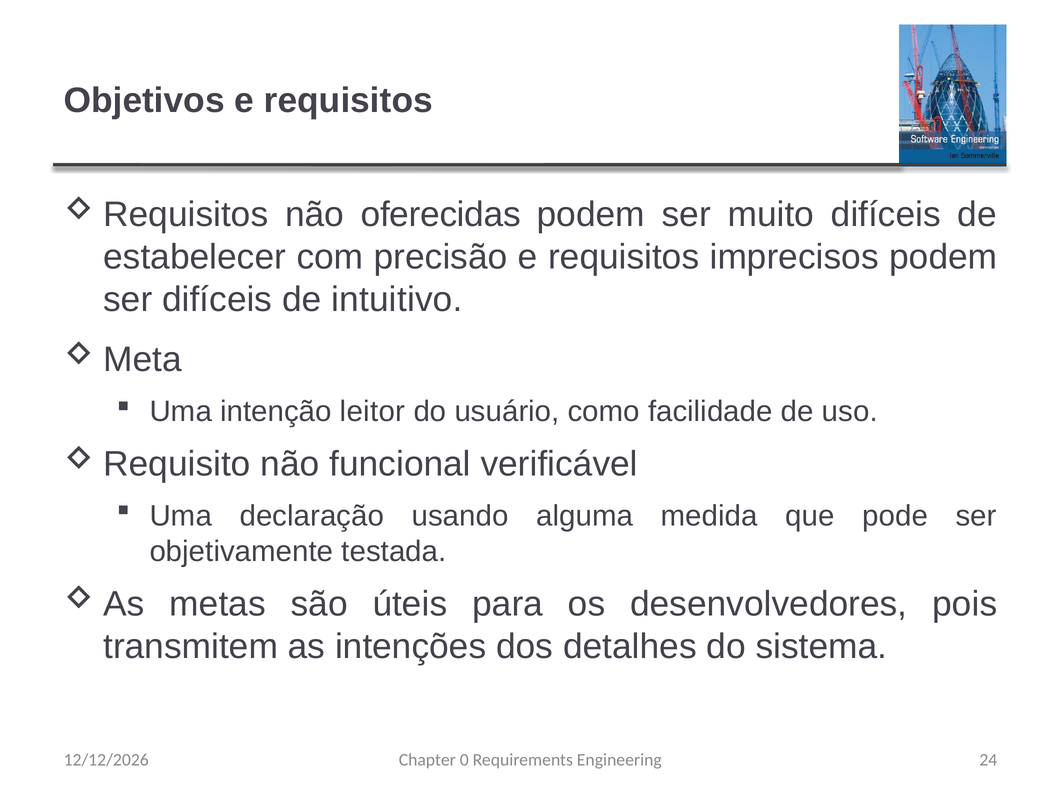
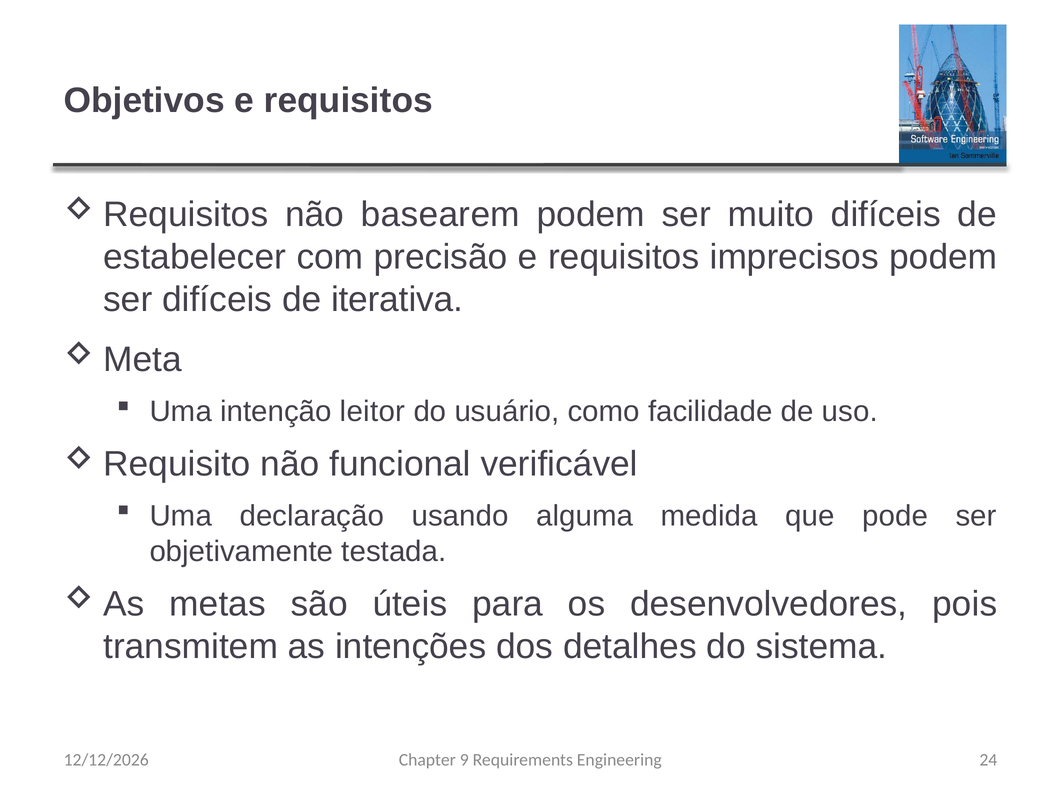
oferecidas: oferecidas -> basearem (440, 215)
intuitivo: intuitivo -> iterativa (397, 299)
0: 0 -> 9 (464, 760)
